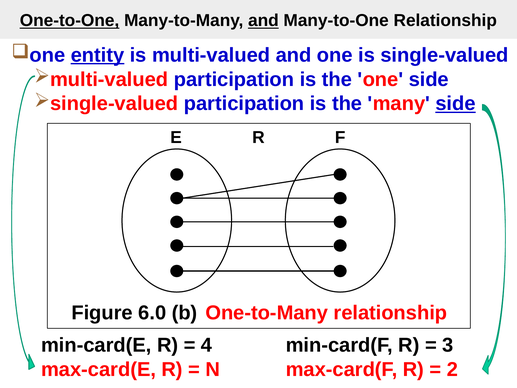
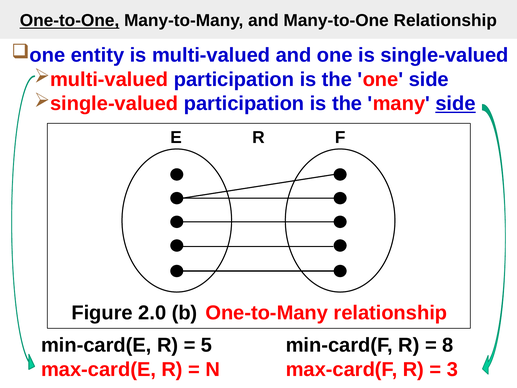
and underline: present -> none (263, 21)
entity underline: present -> none (97, 55)
6.0: 6.0 -> 2.0 (152, 313)
4: 4 -> 5 (207, 345)
3: 3 -> 8 (448, 345)
2: 2 -> 3 (452, 369)
